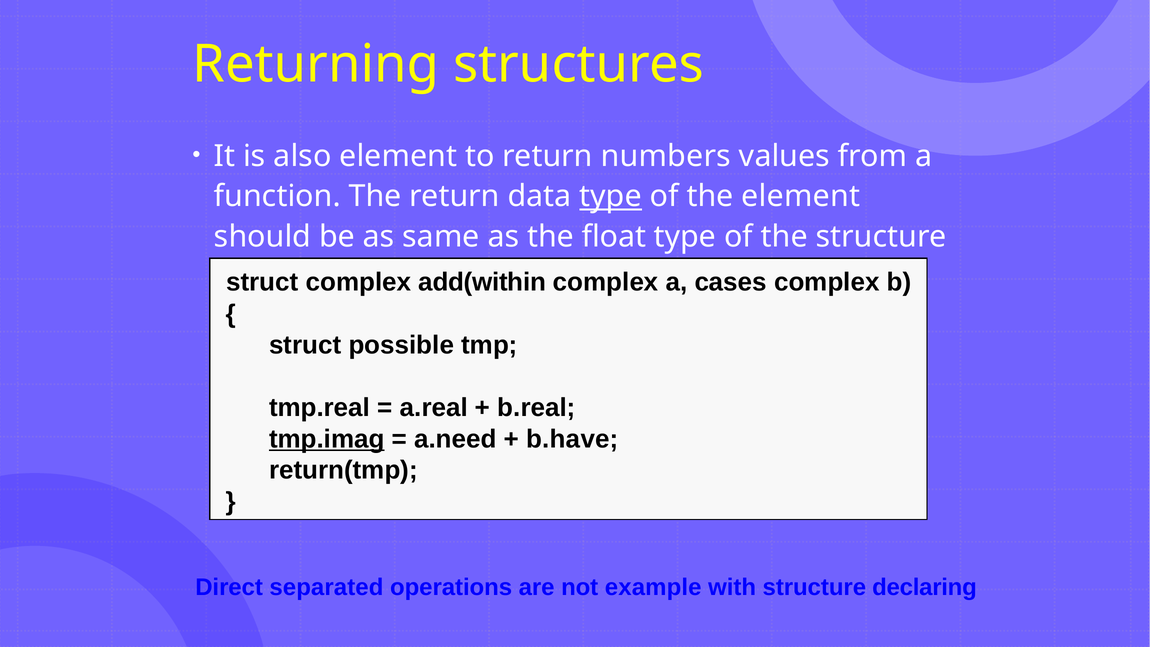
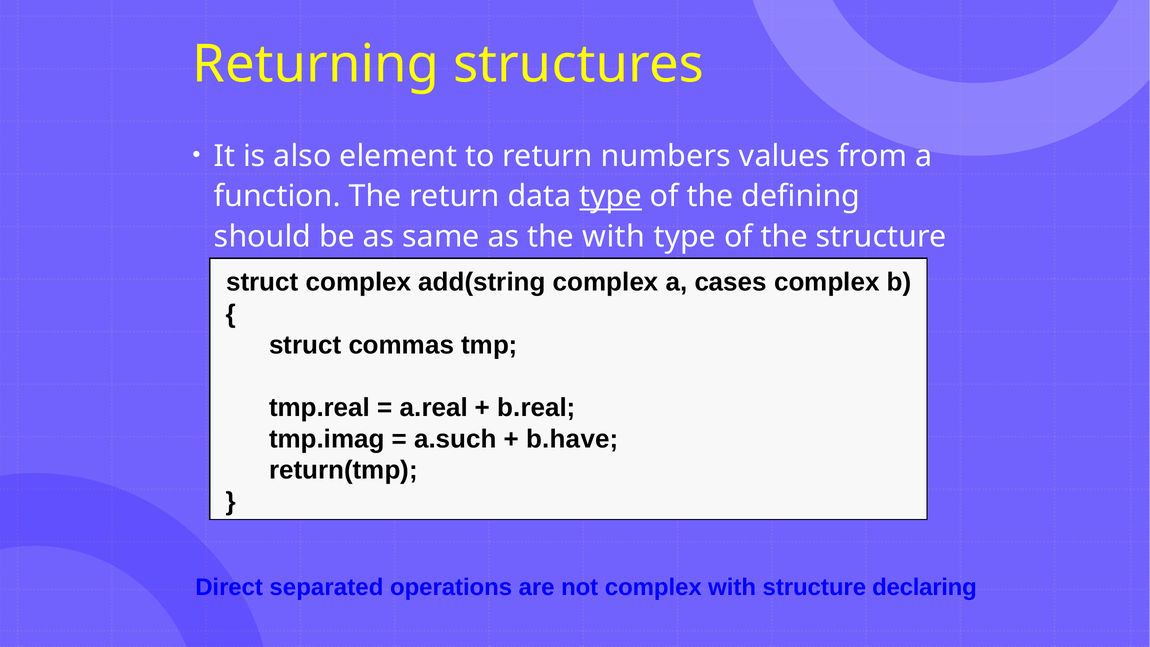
the element: element -> defining (801, 196)
the float: float -> with (614, 236)
add(within: add(within -> add(string (482, 282)
possible: possible -> commas (401, 345)
tmp.imag underline: present -> none (327, 439)
a.need: a.need -> a.such (455, 439)
not example: example -> complex (653, 587)
